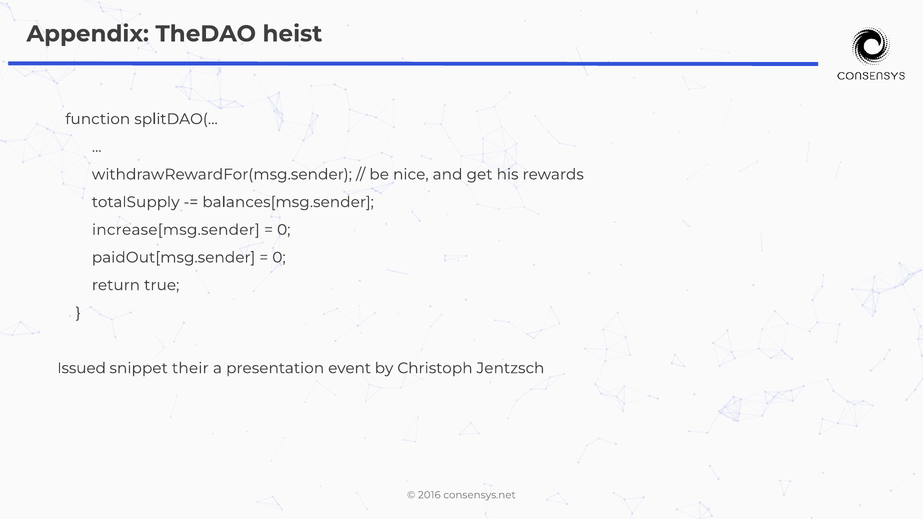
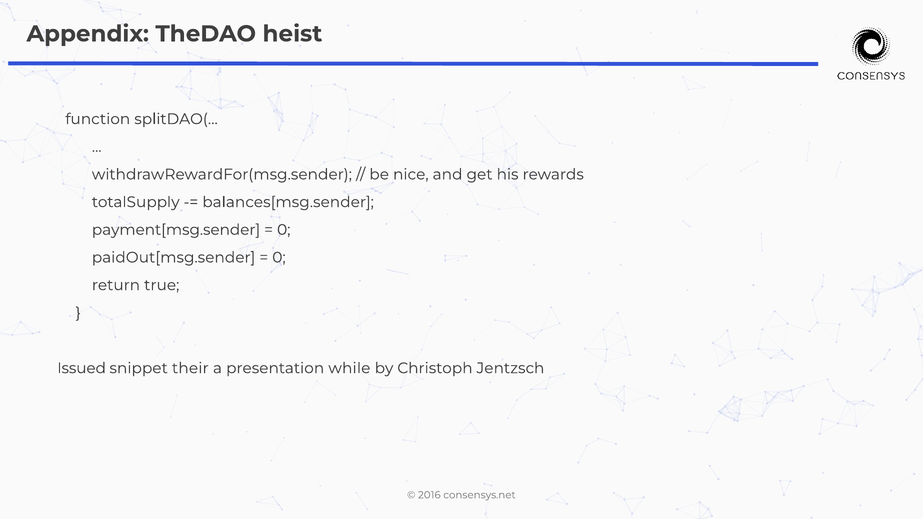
increase[msg.sender: increase[msg.sender -> payment[msg.sender (176, 230)
event: event -> while (349, 368)
